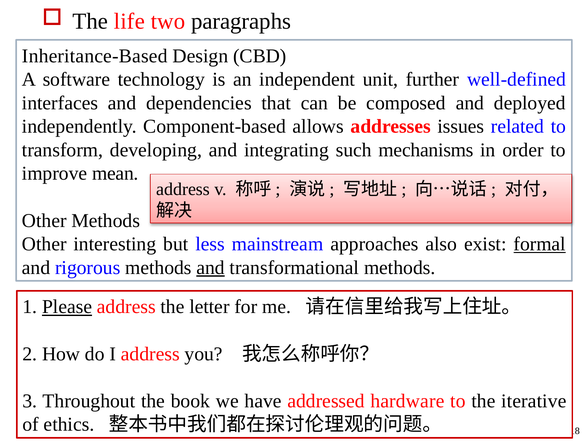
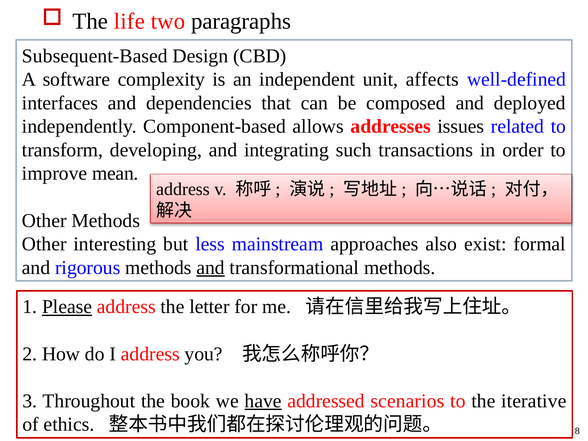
Inheritance-Based: Inheritance-Based -> Subsequent-Based (95, 56)
technology: technology -> complexity (161, 79)
further: further -> affects (432, 79)
mechanisms: mechanisms -> transactions (426, 150)
formal underline: present -> none (540, 244)
have underline: none -> present (263, 401)
hardware: hardware -> scenarios (407, 401)
